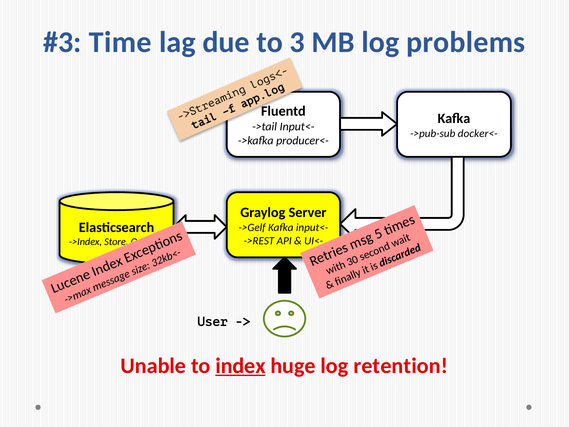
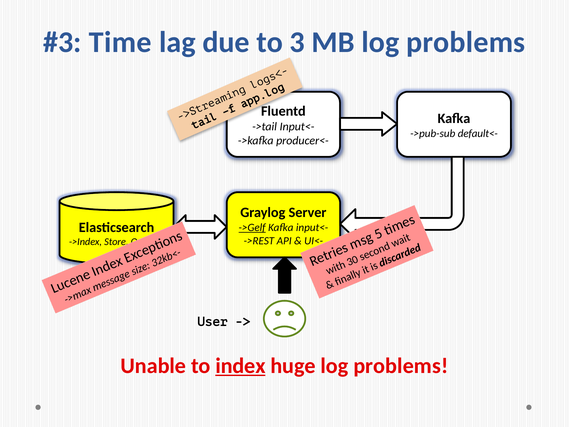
docker<-: docker<- -> default<- (478, 133)
->Gelf underline: none -> present (252, 227)
huge log retention: retention -> problems (401, 366)
